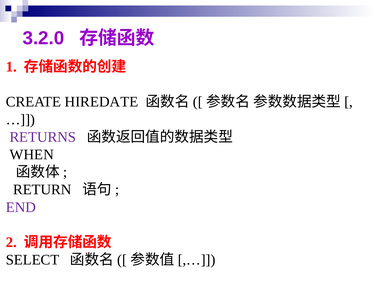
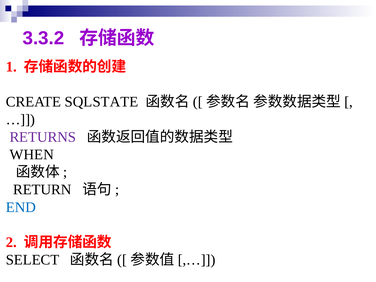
3.2.0: 3.2.0 -> 3.3.2 (43, 38)
HIREDATE: HIREDATE -> SQLSTATE (101, 102)
END colour: purple -> blue (21, 207)
